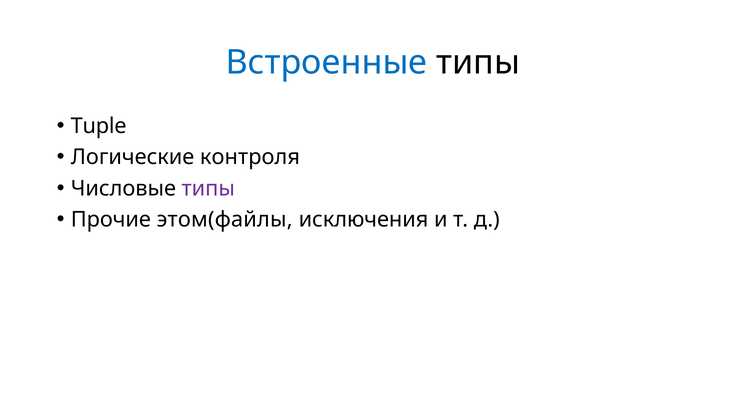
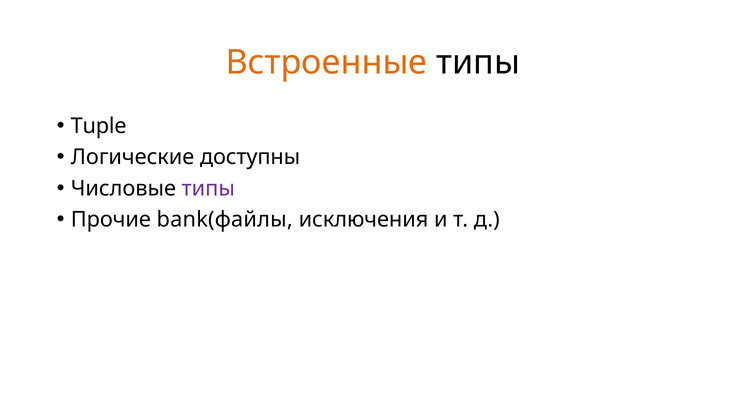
Встроенные colour: blue -> orange (327, 63)
контроля: контроля -> доступны (250, 157)
этом(файлы: этом(файлы -> bank(файлы (225, 220)
